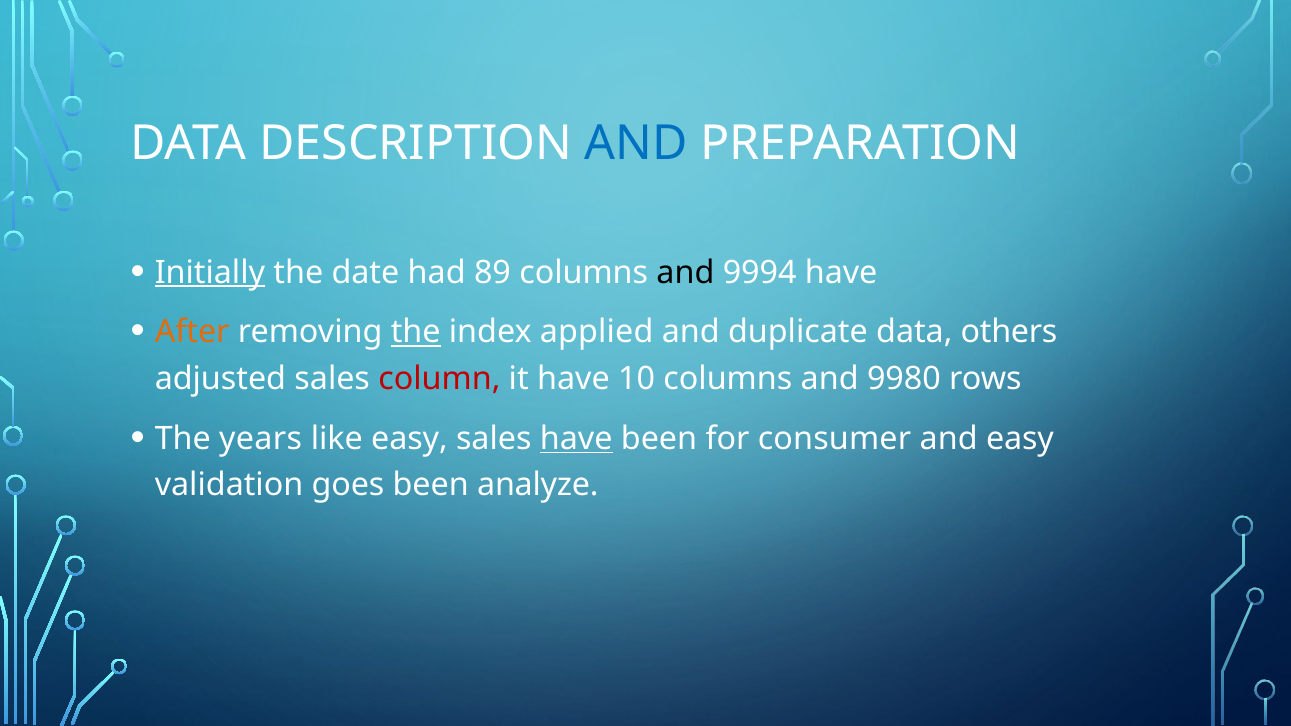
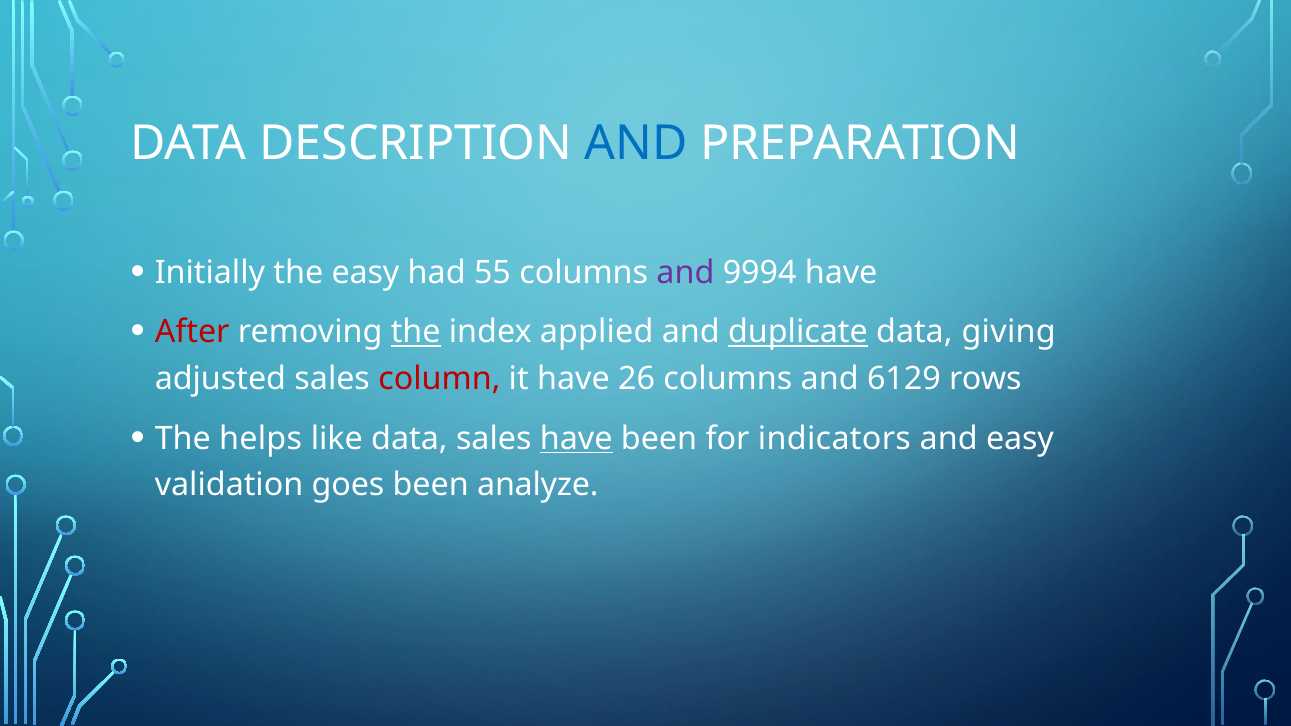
Initially underline: present -> none (210, 272)
the date: date -> easy (365, 272)
89: 89 -> 55 (492, 272)
and colour: black -> purple (685, 272)
After colour: orange -> red (192, 332)
duplicate underline: none -> present (798, 332)
others: others -> giving (1009, 332)
10: 10 -> 26 (637, 379)
9980: 9980 -> 6129 (904, 379)
years: years -> helps (261, 439)
like easy: easy -> data (409, 439)
consumer: consumer -> indicators (834, 439)
